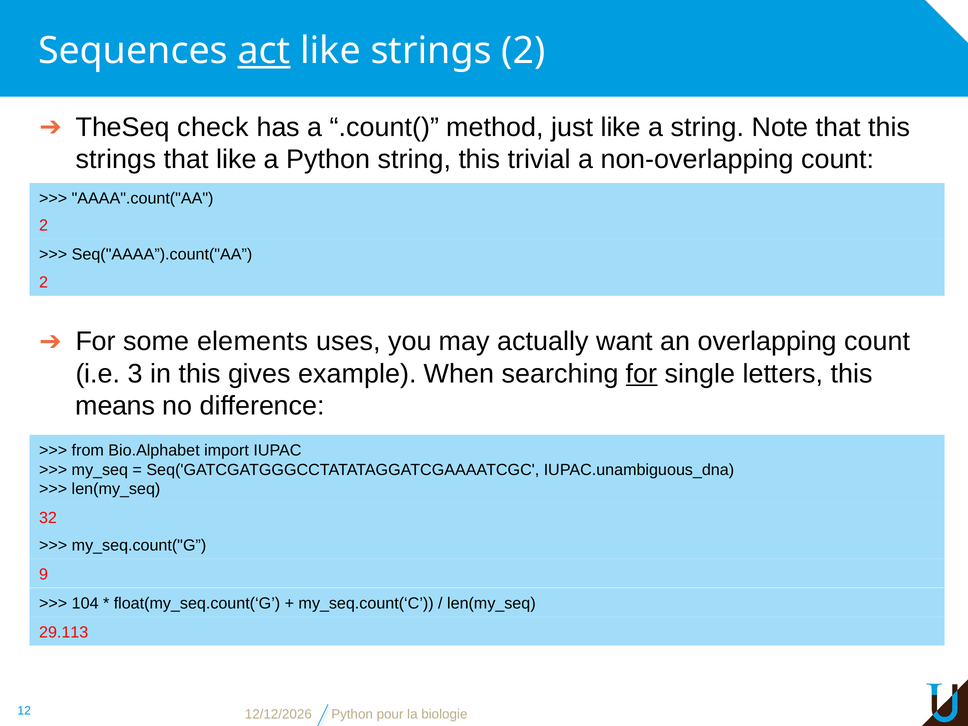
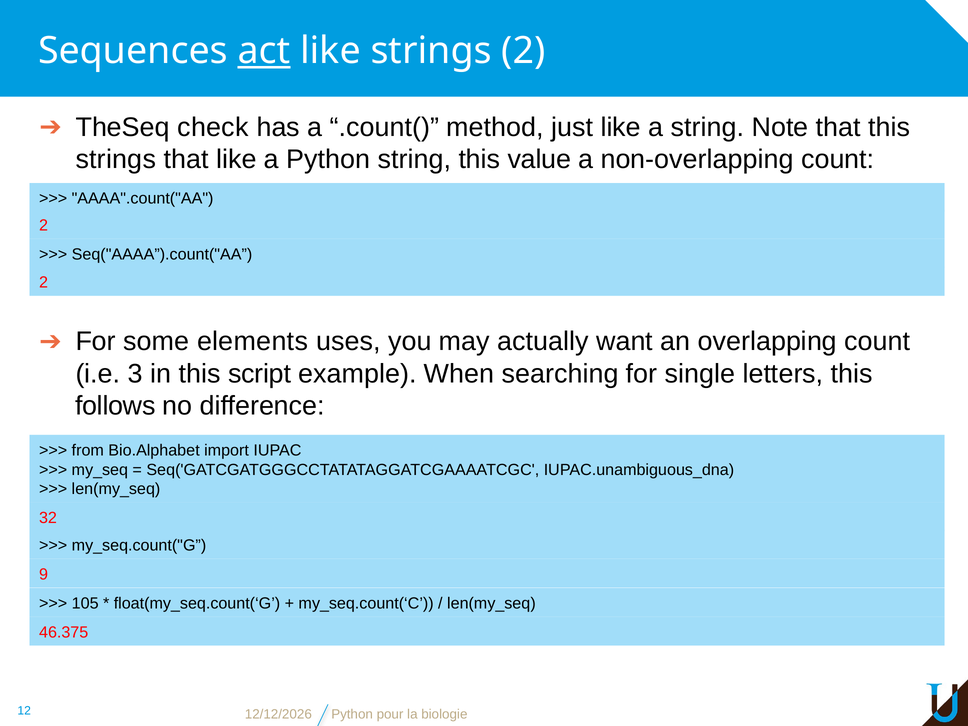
trivial: trivial -> value (539, 160)
gives: gives -> script (260, 374)
for underline: present -> none (642, 374)
means: means -> follows (115, 406)
104: 104 -> 105 (85, 603)
29.113: 29.113 -> 46.375 (64, 632)
